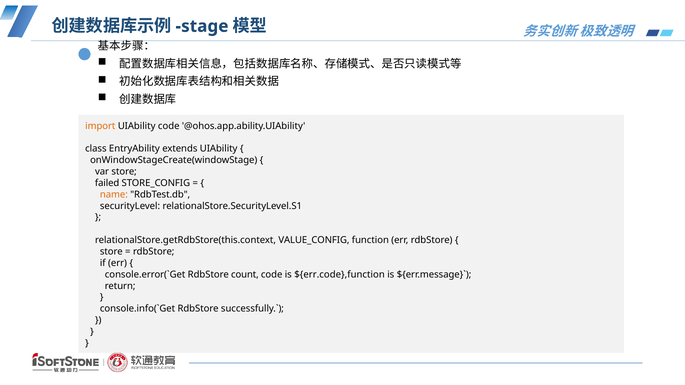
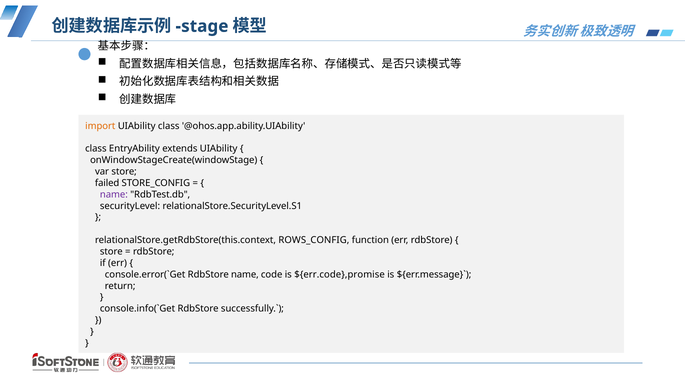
UIAbility code: code -> class (169, 126)
name colour: orange -> purple (114, 195)
VALUE_CONFIG: VALUE_CONFIG -> ROWS_CONFIG (314, 240)
RdbStore count: count -> name (245, 275)
${err.code},function: ${err.code},function -> ${err.code},promise (340, 275)
